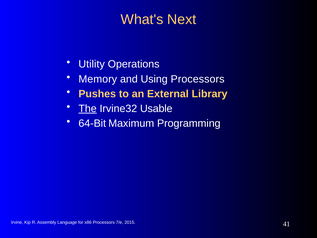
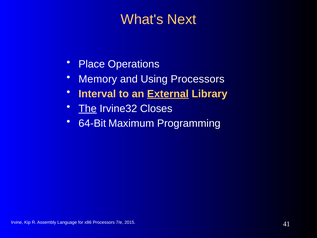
Utility: Utility -> Place (92, 64)
Pushes: Pushes -> Interval (97, 94)
External underline: none -> present (168, 94)
Usable: Usable -> Closes (156, 109)
